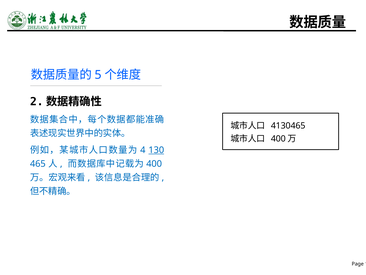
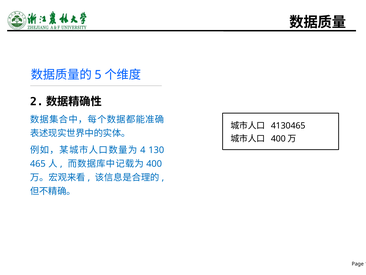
130 underline: present -> none (156, 150)
